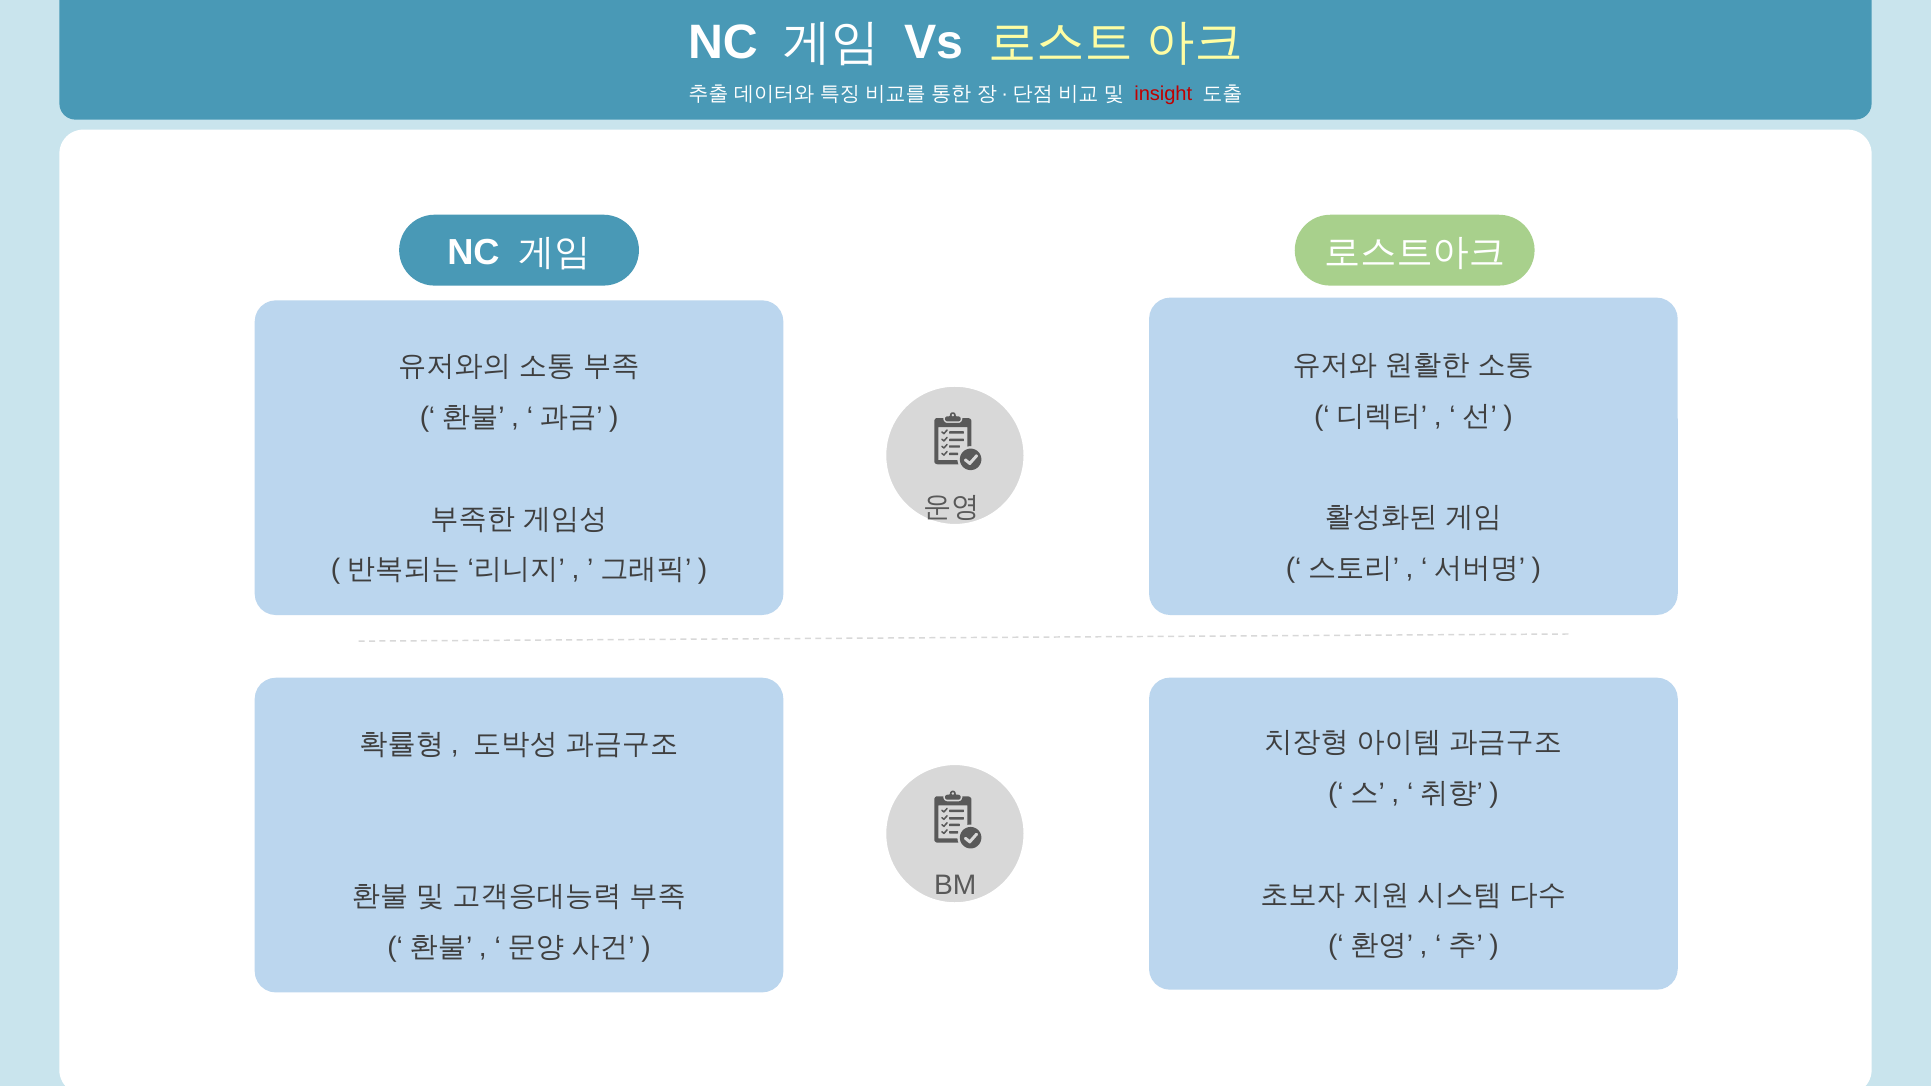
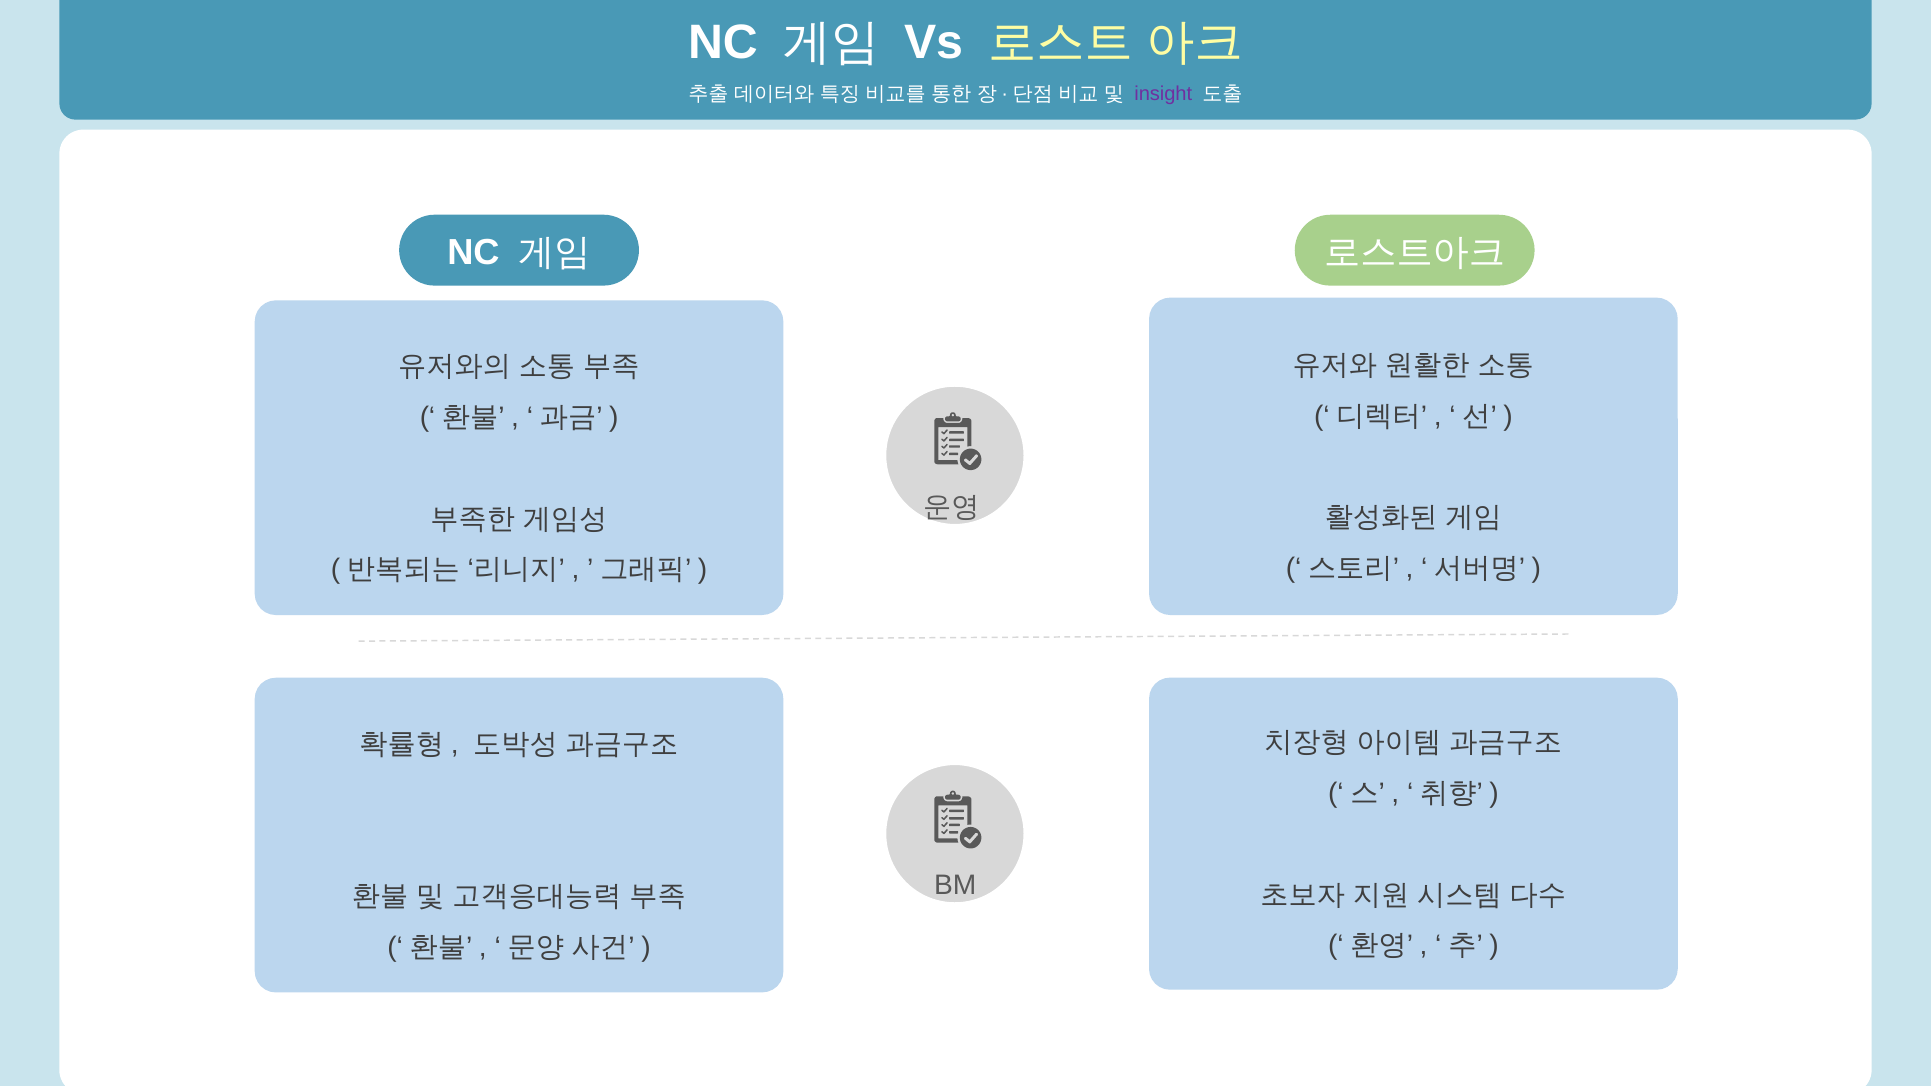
insight colour: red -> purple (1163, 94)
